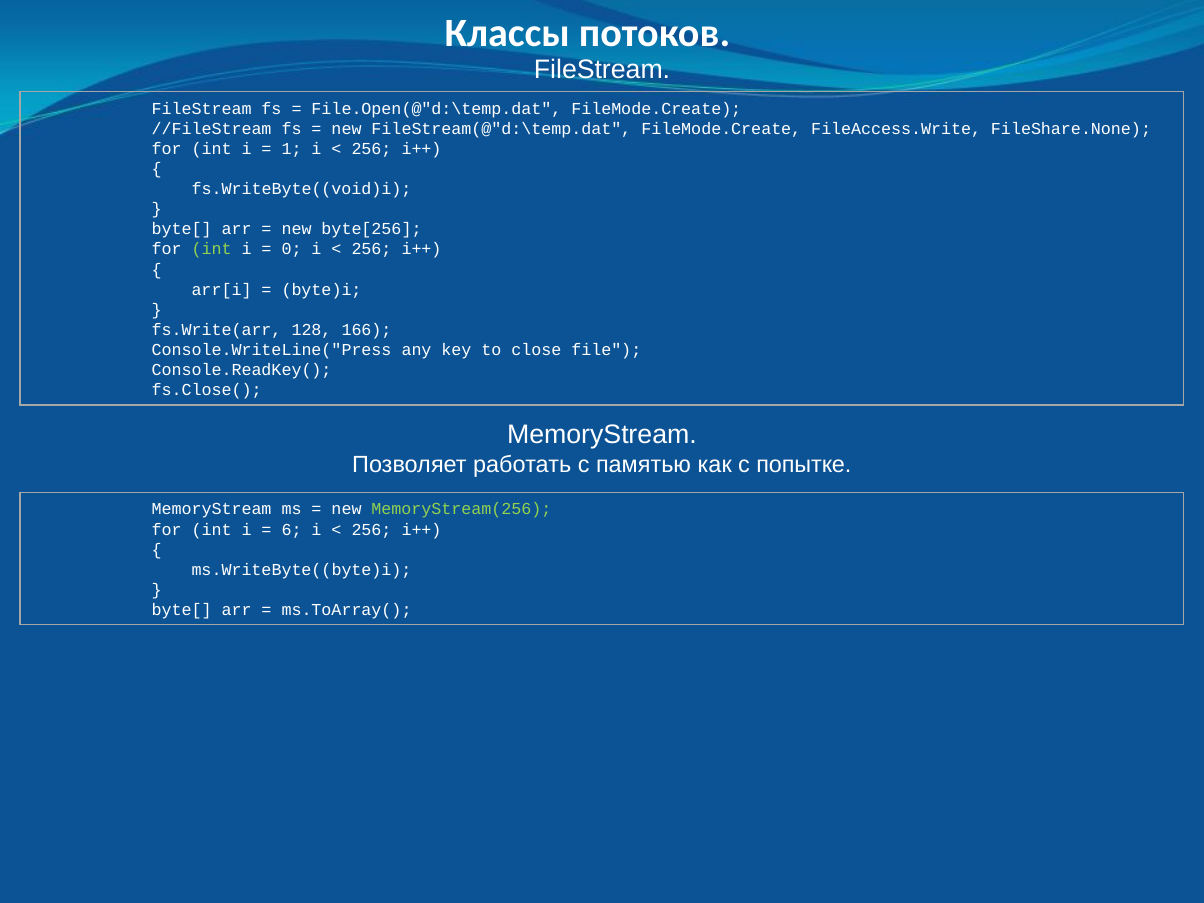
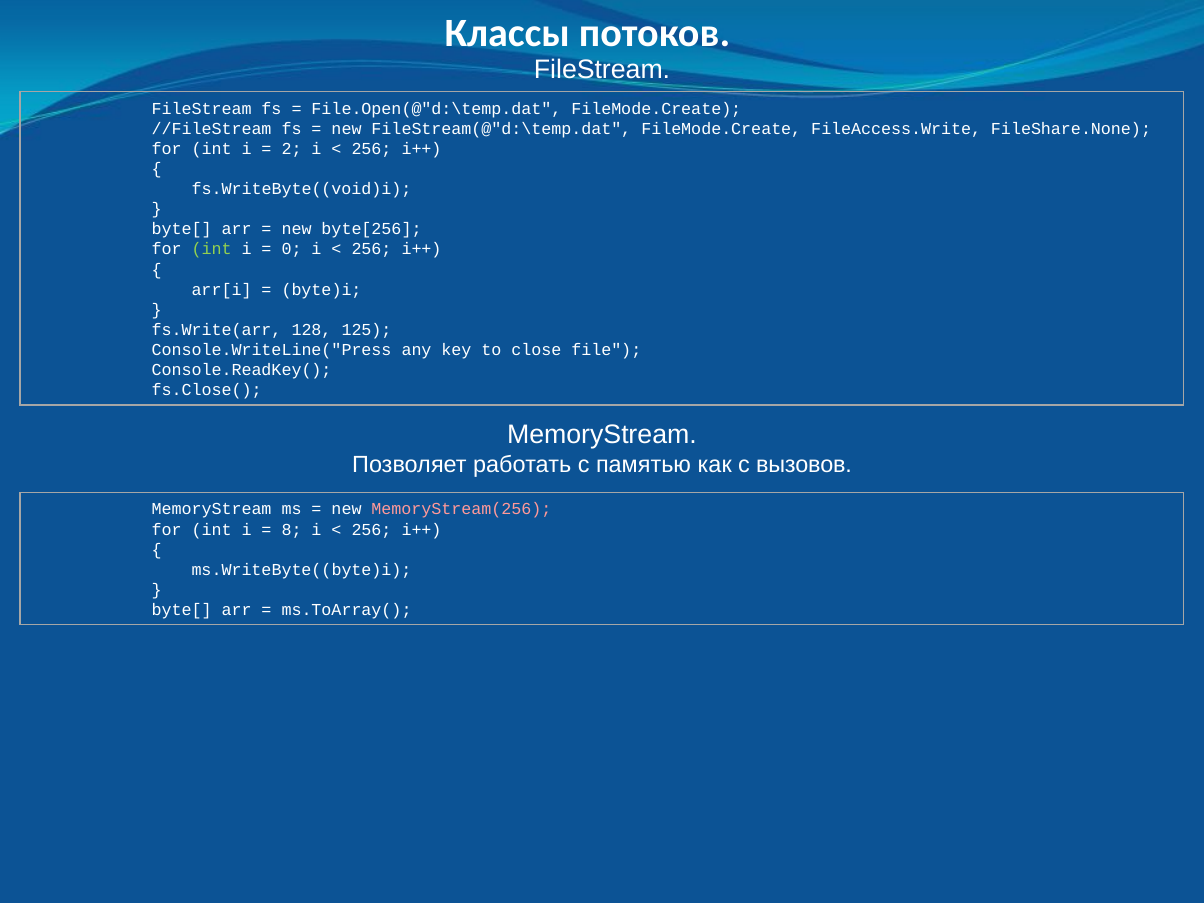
1: 1 -> 2 (292, 149)
166: 166 -> 125 (367, 330)
попытке: попытке -> вызовов (804, 465)
MemoryStream(256 colour: light green -> pink (461, 509)
6: 6 -> 8 (292, 529)
